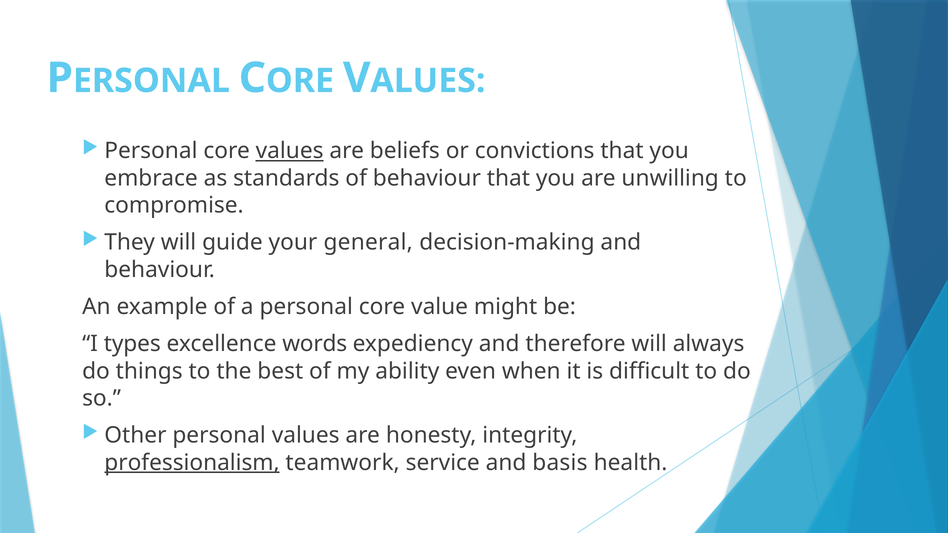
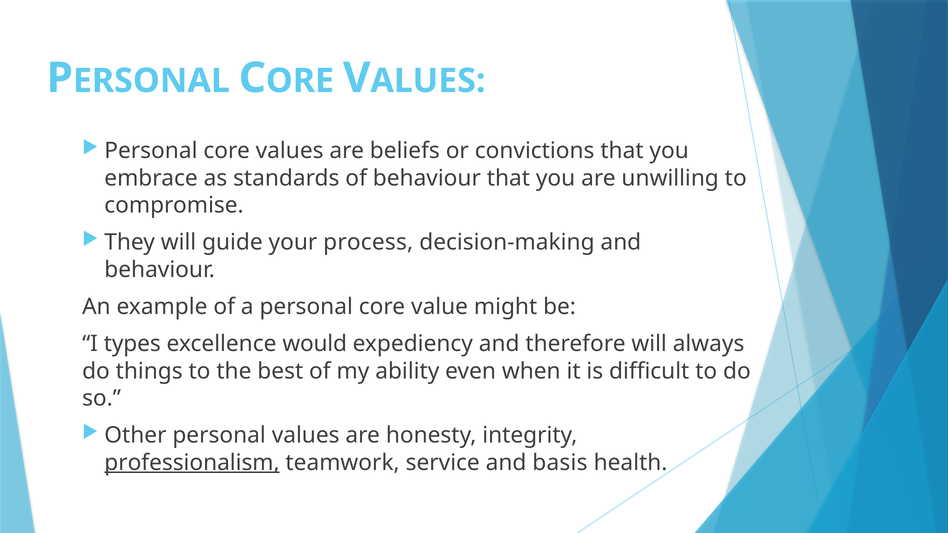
values underline: present -> none (290, 151)
general: general -> process (368, 243)
words: words -> would (315, 344)
